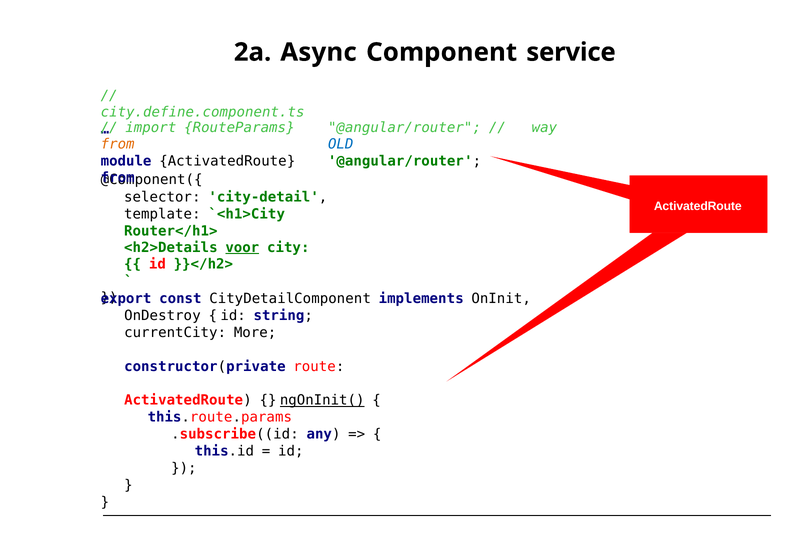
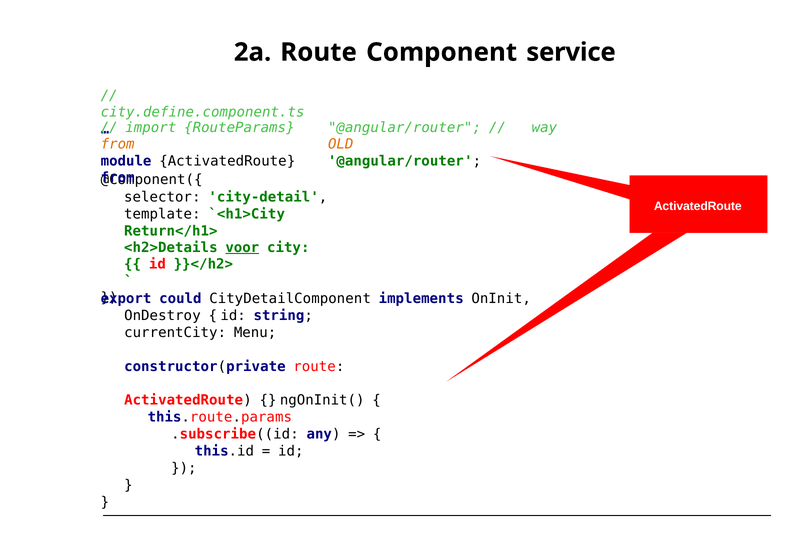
2a Async: Async -> Route (319, 52)
OLD colour: blue -> orange (341, 144)
Router</h1>: Router</h1> -> Return</h1> (171, 231)
const: const -> could (180, 299)
More: More -> Menu (255, 333)
ngOnInit( underline: present -> none (322, 400)
